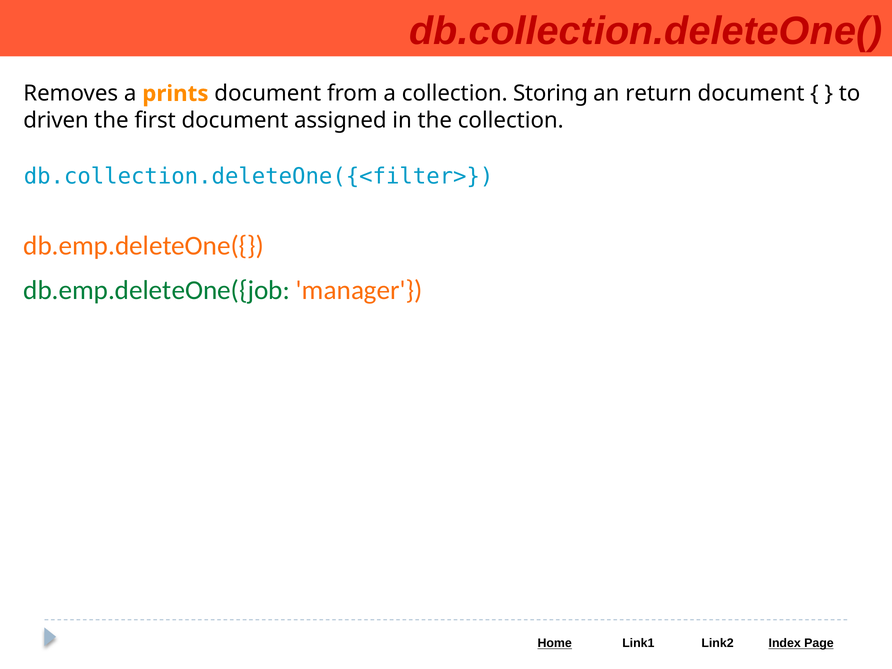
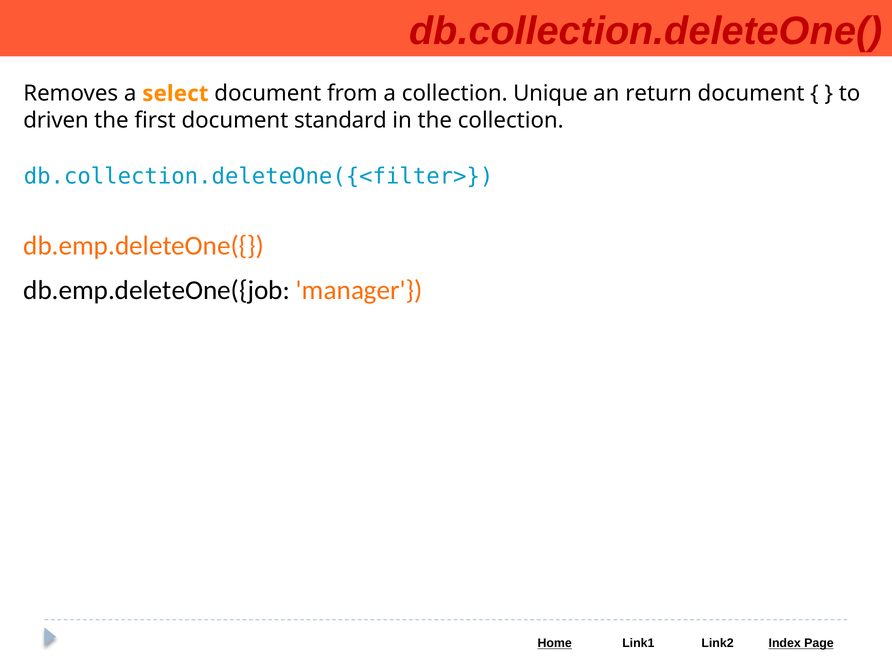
prints: prints -> select (175, 94)
Storing: Storing -> Unique (551, 94)
assigned: assigned -> standard (340, 120)
db.emp.deleteOne({job colour: green -> black (157, 290)
